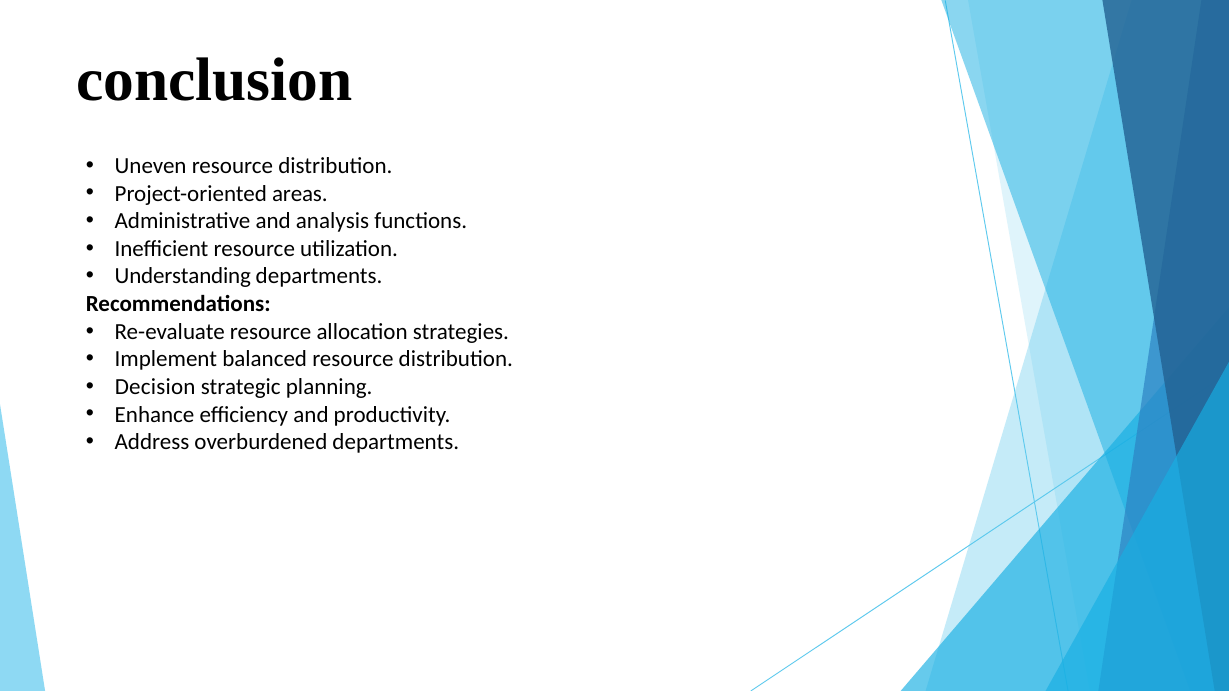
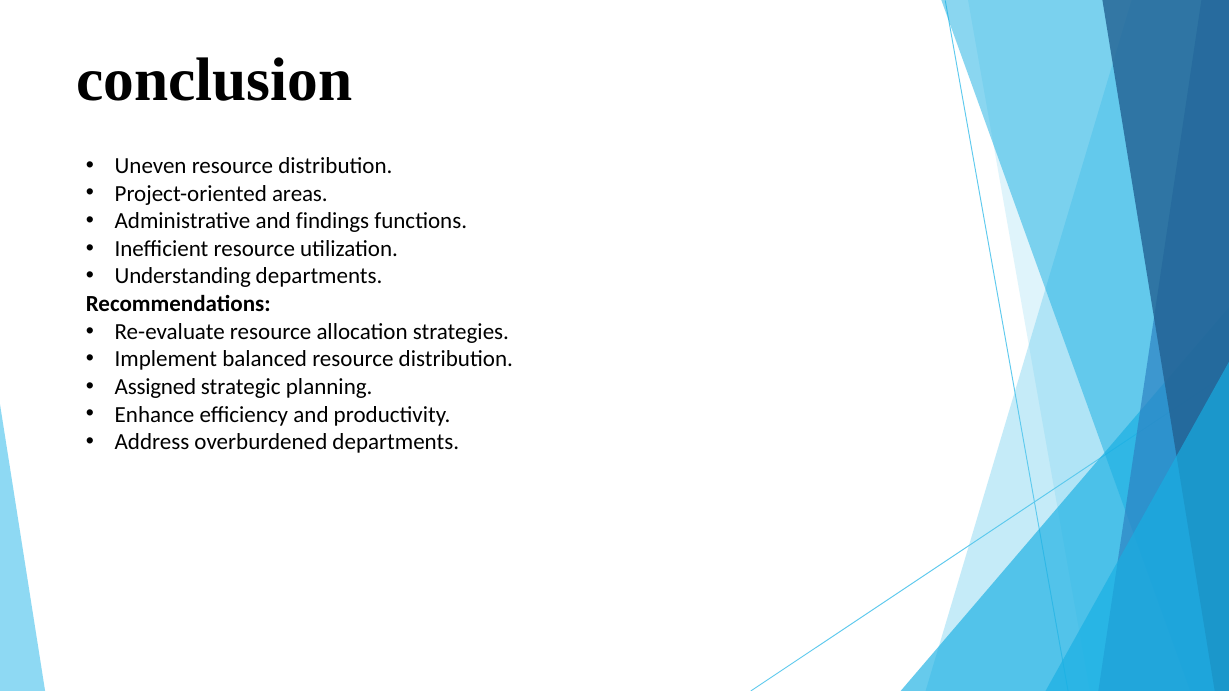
analysis: analysis -> findings (333, 221)
Decision: Decision -> Assigned (155, 387)
